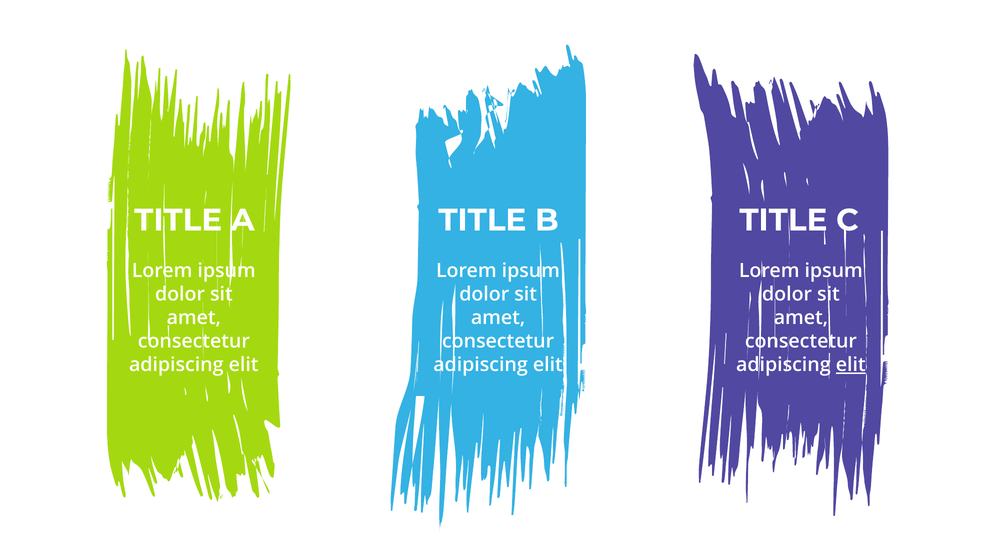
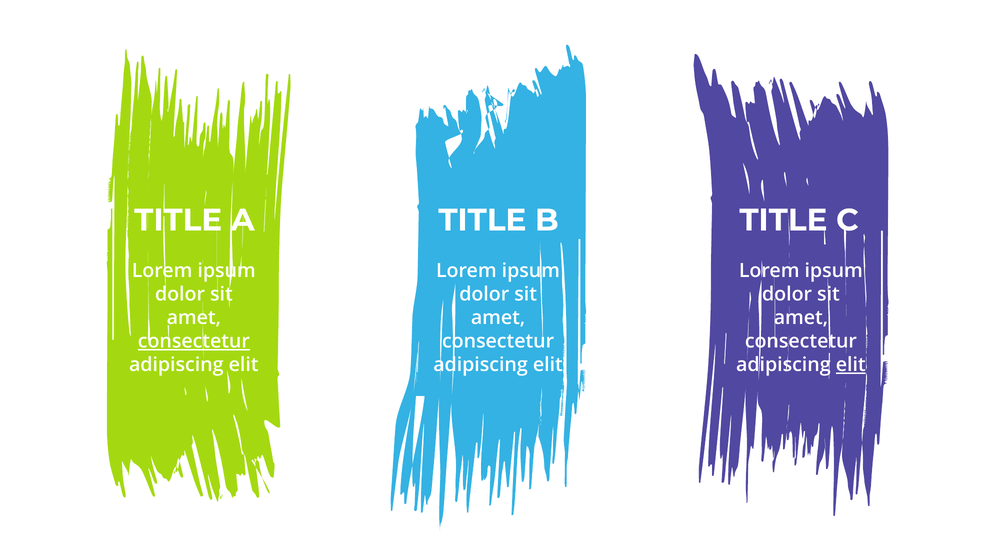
consectetur underline: none -> present (194, 341)
